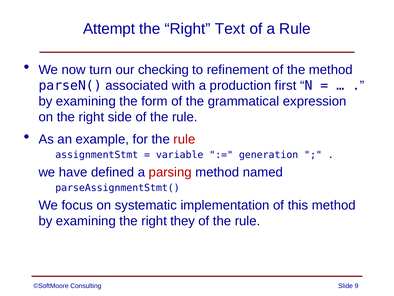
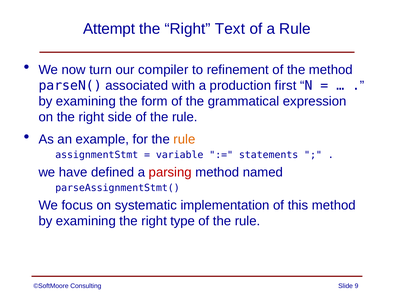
checking: checking -> compiler (163, 70)
rule colour: red -> orange (184, 139)
generation: generation -> statements (269, 155)
they: they -> type (183, 221)
